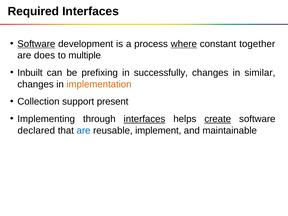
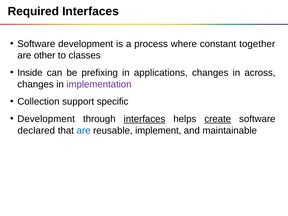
Software underline: present -> none (36, 44)
where underline: present -> none (184, 44)
does: does -> other (45, 55)
multiple: multiple -> classes (85, 55)
Inbuilt: Inbuilt -> Inside (30, 73)
successfully: successfully -> applications (161, 73)
similar: similar -> across (260, 73)
implementation colour: orange -> purple (99, 84)
present: present -> specific (113, 102)
Implementing: Implementing -> Development (46, 119)
